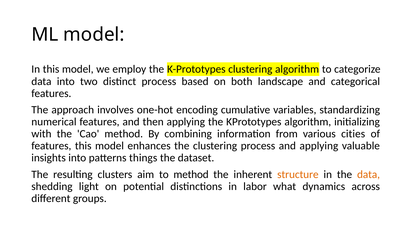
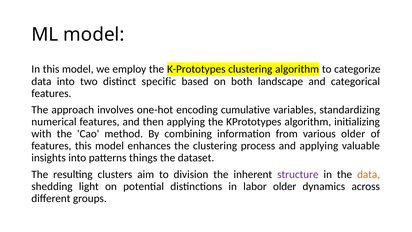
distinct process: process -> specific (159, 81)
various cities: cities -> older (353, 134)
to method: method -> division (191, 174)
structure colour: orange -> purple (298, 174)
labor what: what -> older (285, 186)
